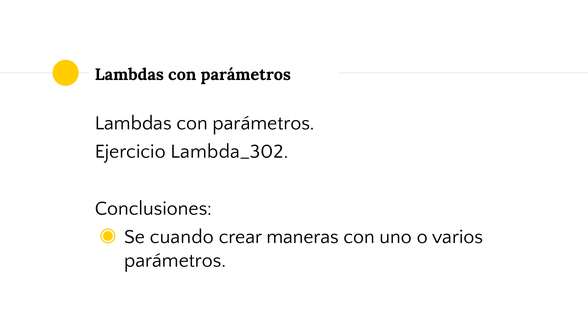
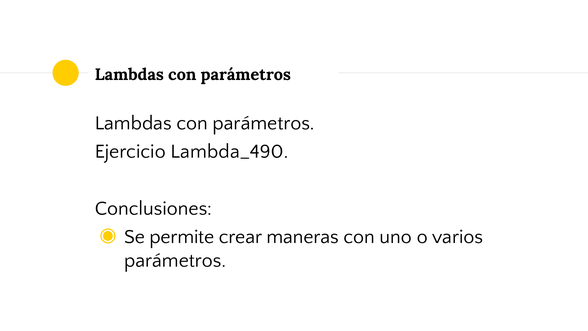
Lambda_302: Lambda_302 -> Lambda_490 (229, 151)
cuando: cuando -> permite (182, 237)
